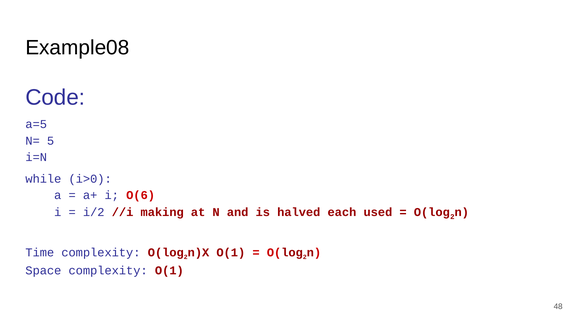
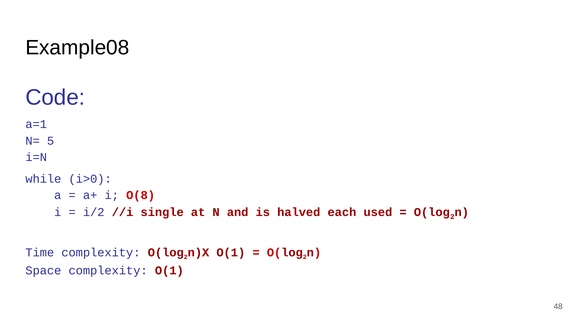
a=5: a=5 -> a=1 (36, 124)
O(6: O(6 -> O(8 (141, 195)
making: making -> single (162, 212)
